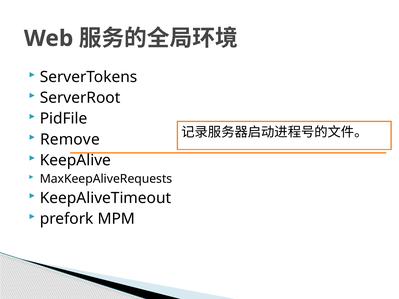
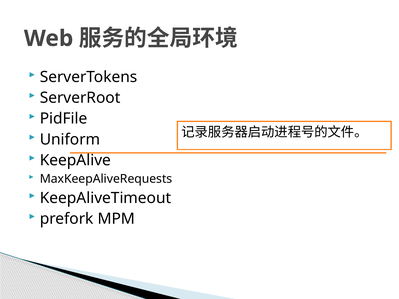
Remove: Remove -> Uniform (70, 140)
